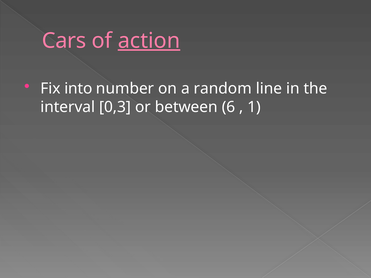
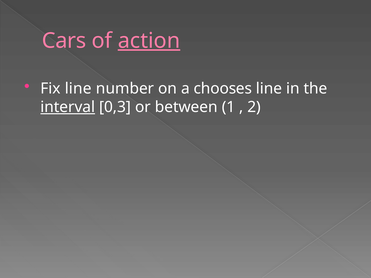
Fix into: into -> line (78, 89)
random: random -> chooses (223, 89)
interval underline: none -> present (68, 107)
6: 6 -> 1 (228, 107)
1: 1 -> 2 (254, 107)
